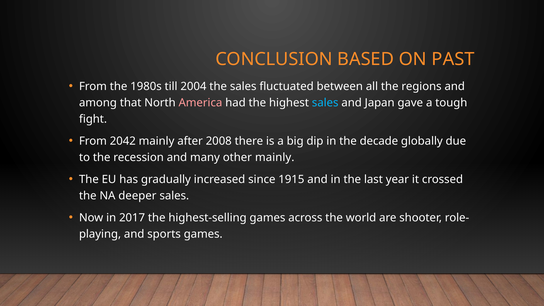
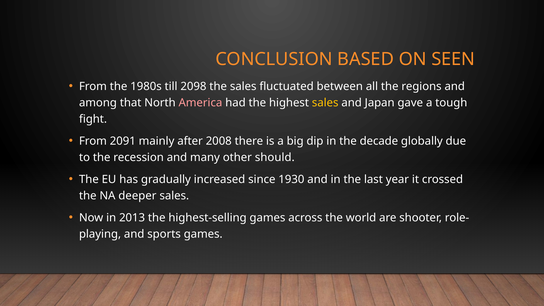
PAST: PAST -> SEEN (453, 59)
2004: 2004 -> 2098 (193, 87)
sales colour: light blue -> yellow (325, 103)
2042: 2042 -> 2091 (123, 141)
other mainly: mainly -> should (275, 158)
1915: 1915 -> 1930 (291, 180)
2017: 2017 -> 2013 (132, 218)
